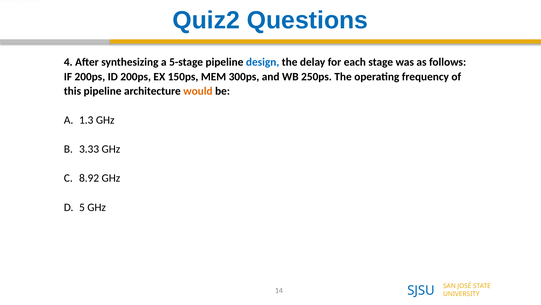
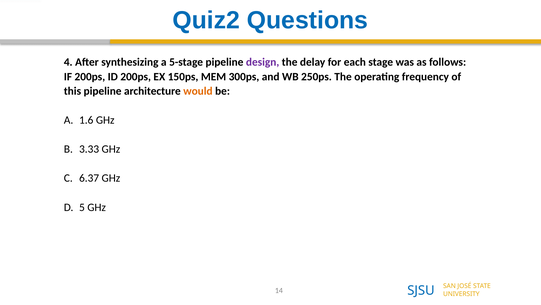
design colour: blue -> purple (263, 62)
1.3: 1.3 -> 1.6 (86, 120)
8.92: 8.92 -> 6.37 (89, 178)
